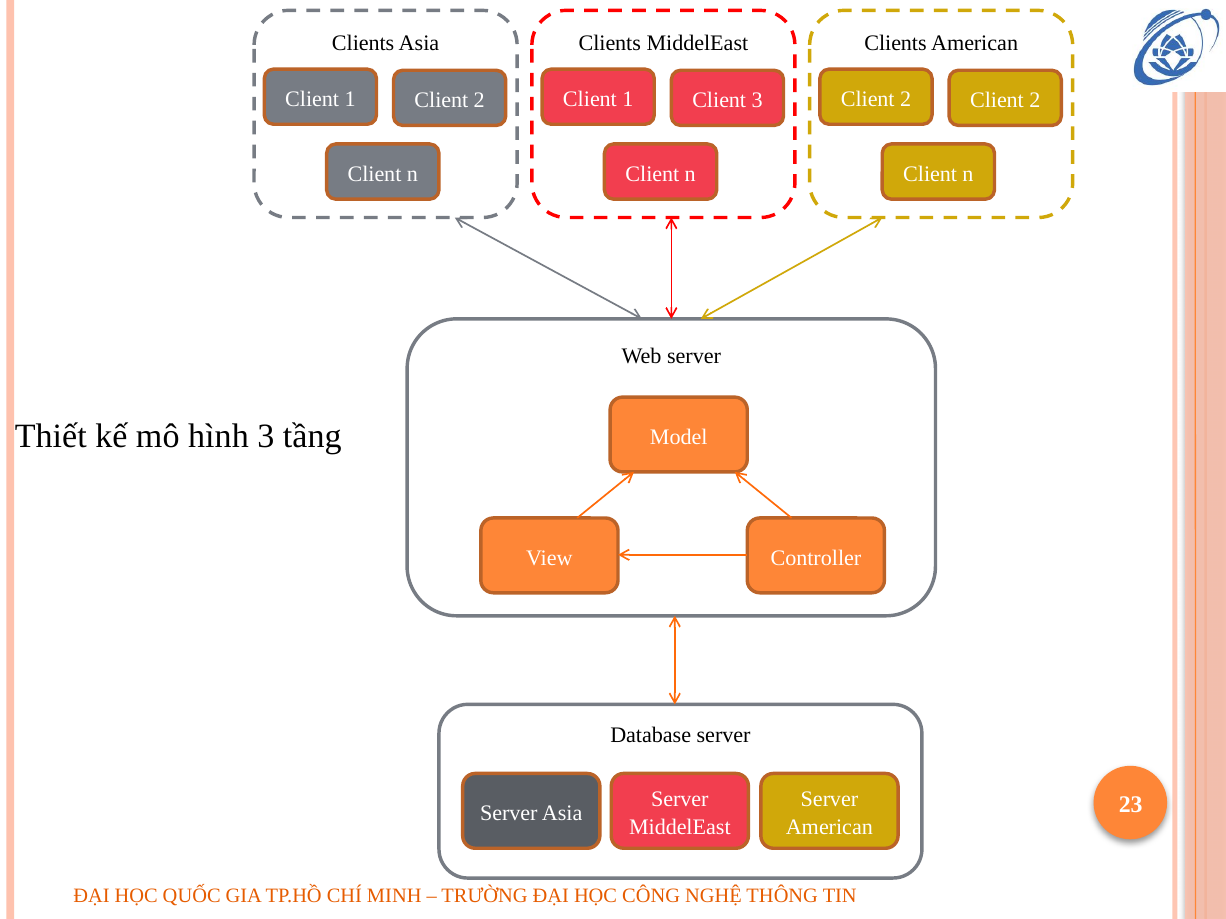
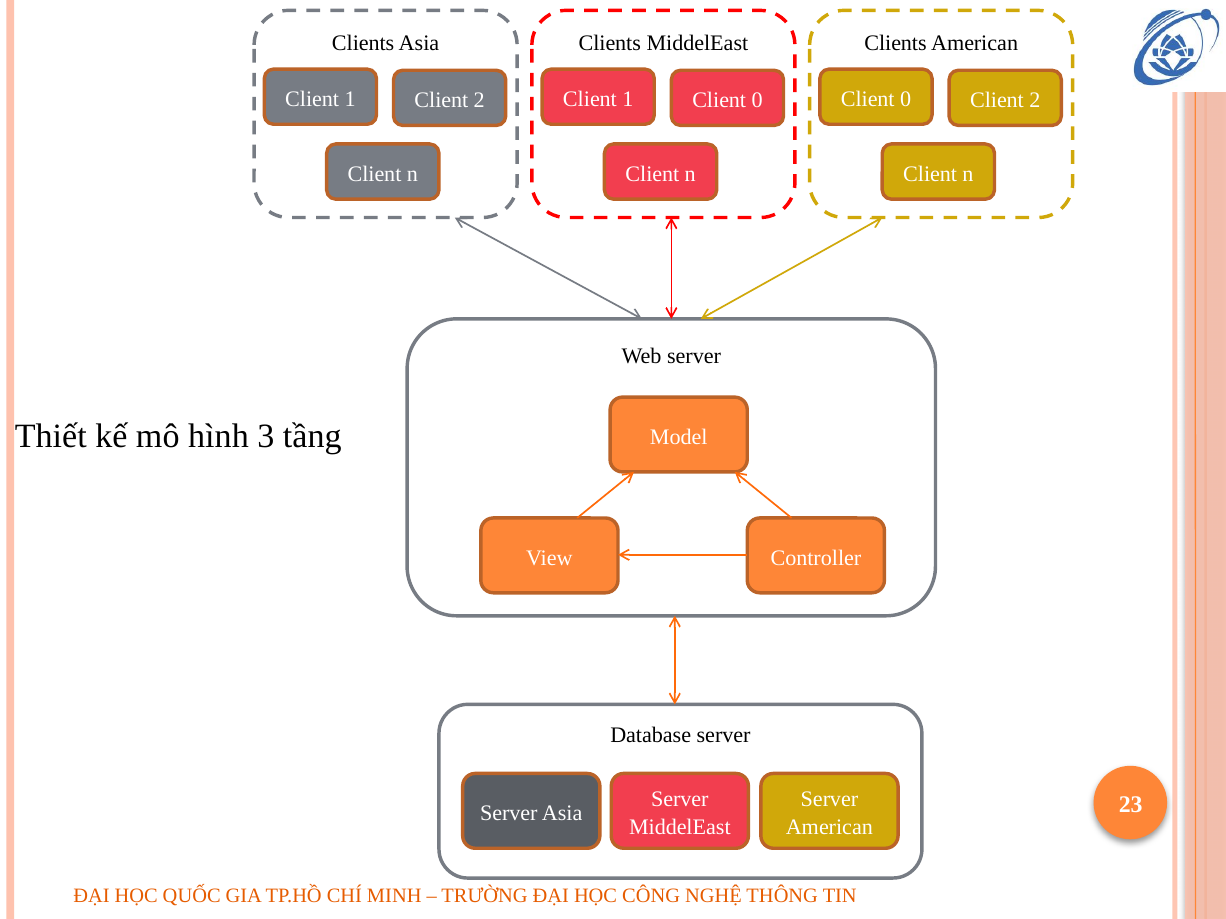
1 Client 3: 3 -> 0 (757, 100)
2: 2 -> 0 (906, 99)
